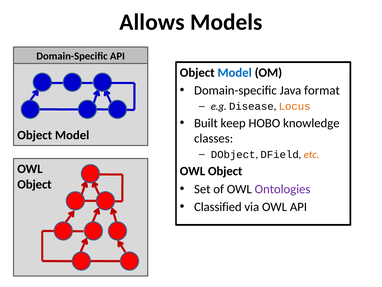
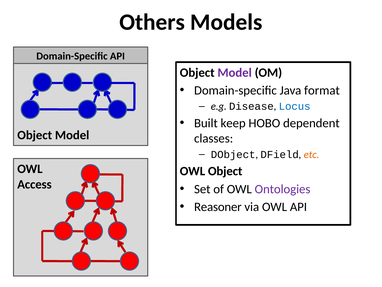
Allows: Allows -> Others (152, 22)
Model colour: blue -> purple (235, 72)
Locus colour: orange -> blue (295, 106)
knowledge: knowledge -> dependent (311, 123)
Object: Object -> Access (34, 184)
Classified: Classified -> Reasoner (218, 207)
